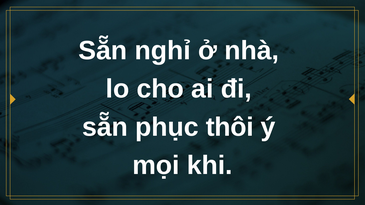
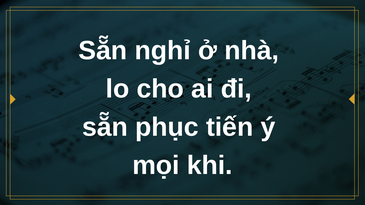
thôi: thôi -> tiến (230, 127)
